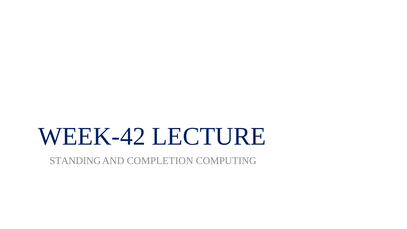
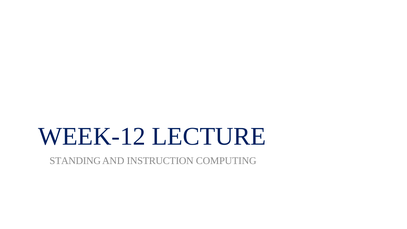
WEEK-42: WEEK-42 -> WEEK-12 (92, 136)
COMPLETION: COMPLETION -> INSTRUCTION (160, 161)
